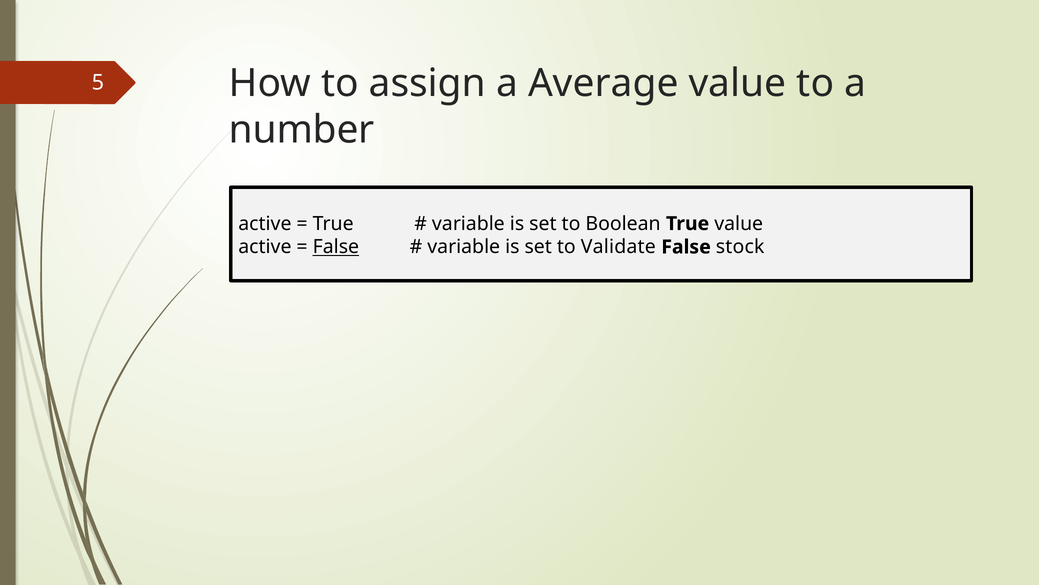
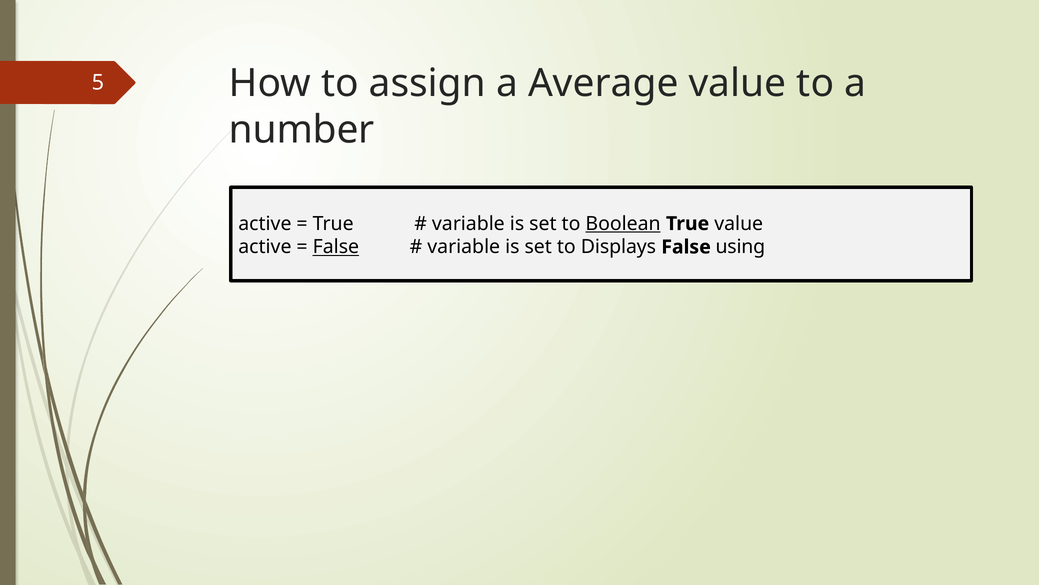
Boolean underline: none -> present (623, 223)
Validate: Validate -> Displays (618, 247)
stock: stock -> using (740, 247)
